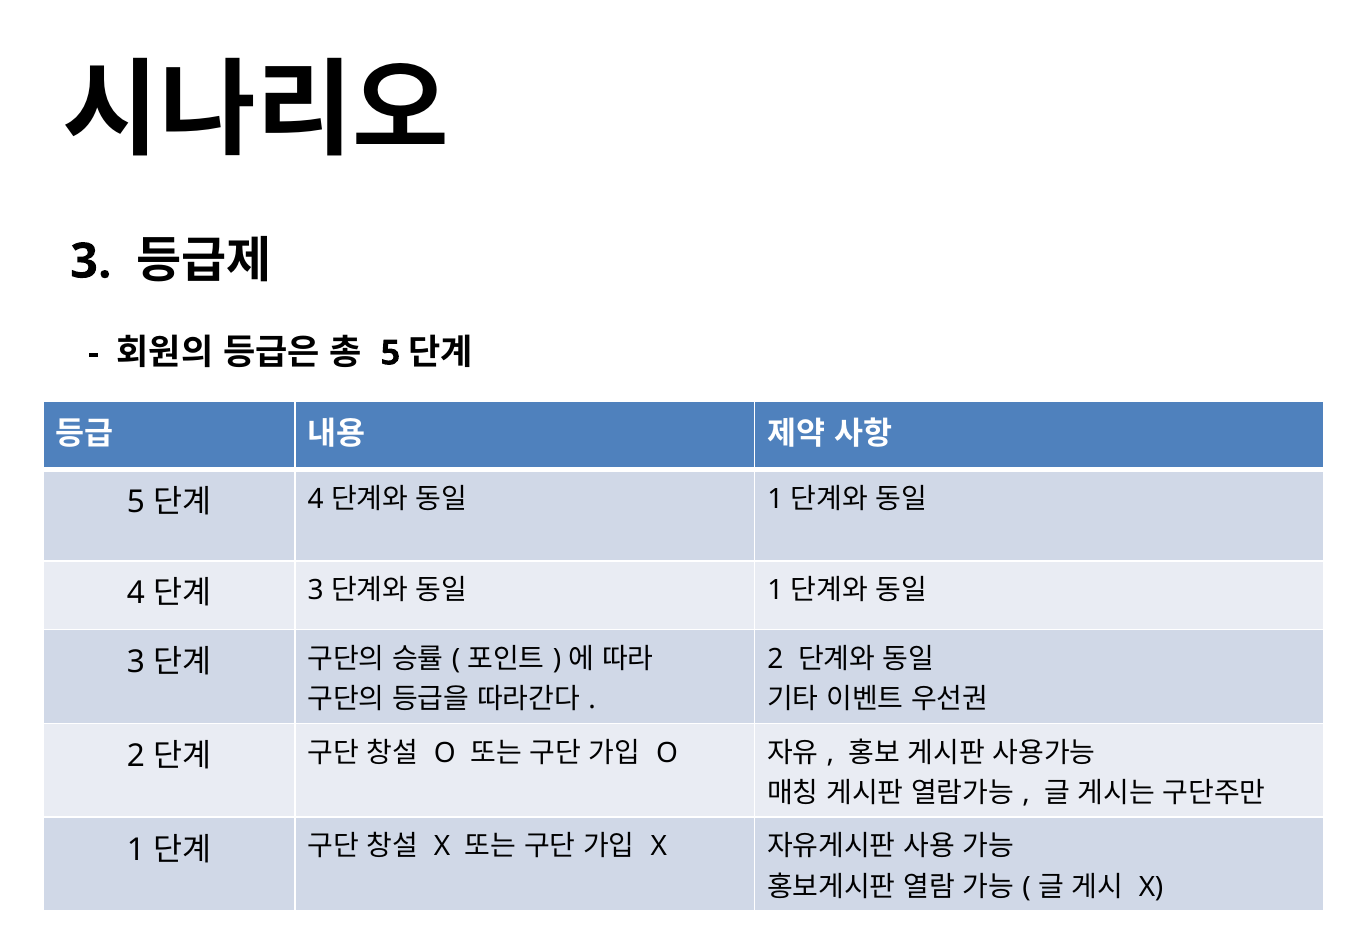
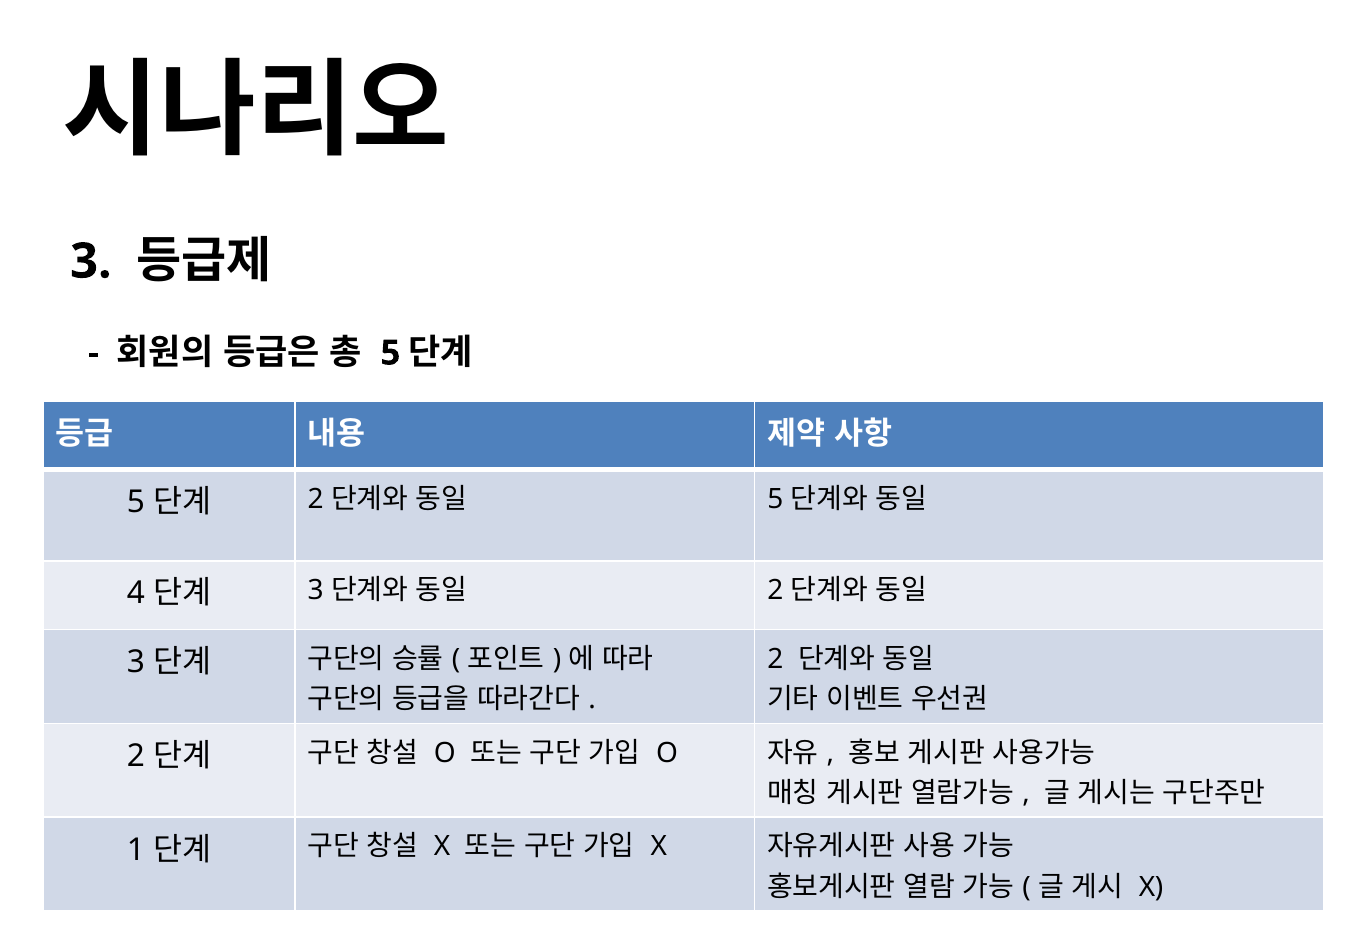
4: 4 -> 2 (316, 499)
1: 1 -> 5 (775, 499)
1: 1 -> 2 (775, 590)
